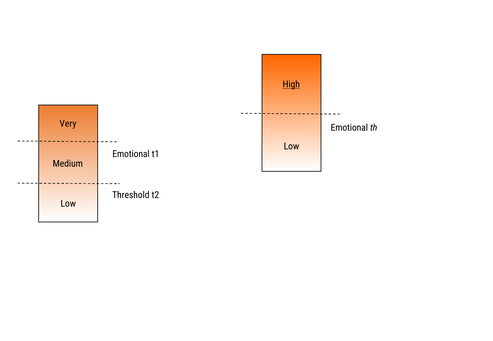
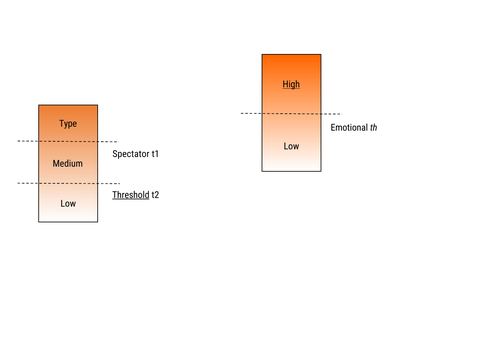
Very: Very -> Type (68, 124)
Emotional: Emotional -> Spectator (131, 154)
Threshold underline: none -> present (131, 195)
